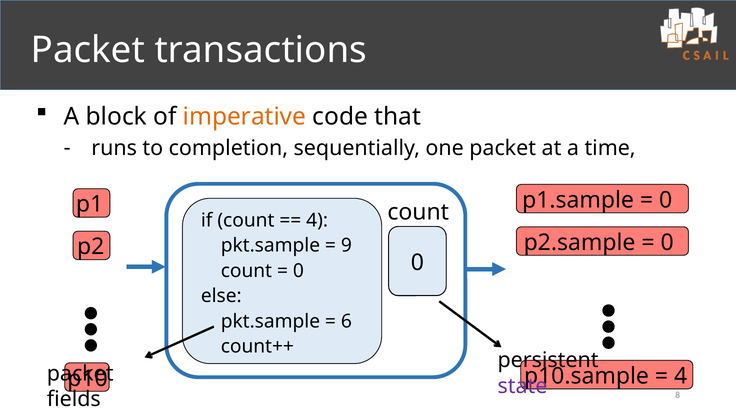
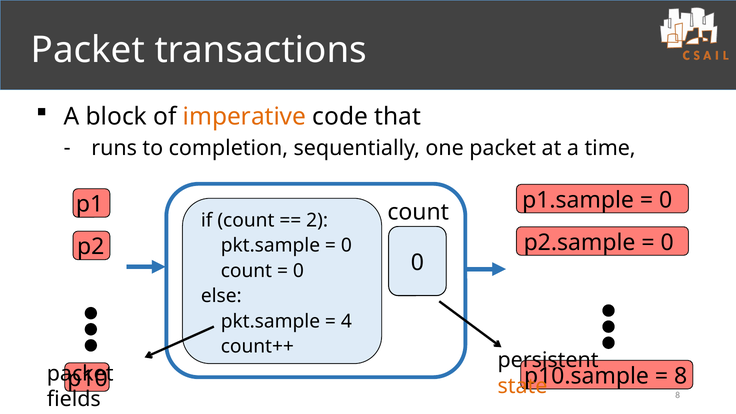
4: 4 -> 2 (317, 220)
9: 9 -> 0 (346, 246)
6: 6 -> 4 (346, 321)
4: 4 -> 8 (681, 376)
state colour: purple -> orange (523, 386)
